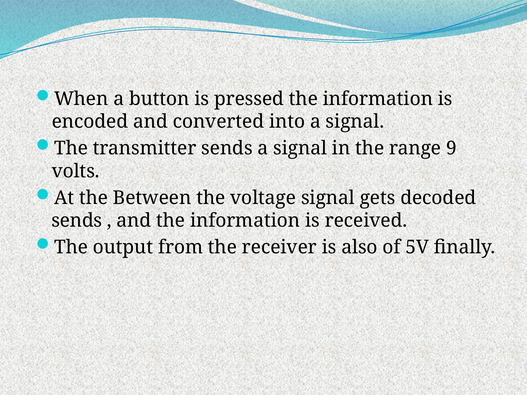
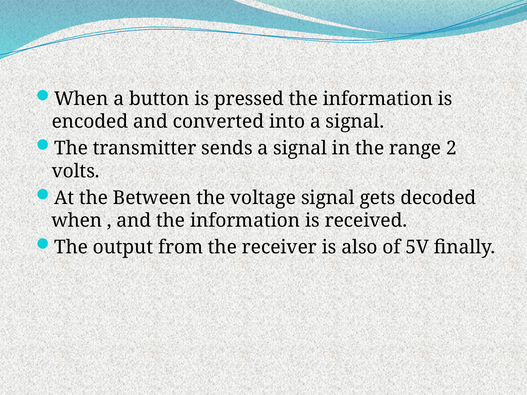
9: 9 -> 2 (451, 148)
sends: sends -> when (77, 221)
